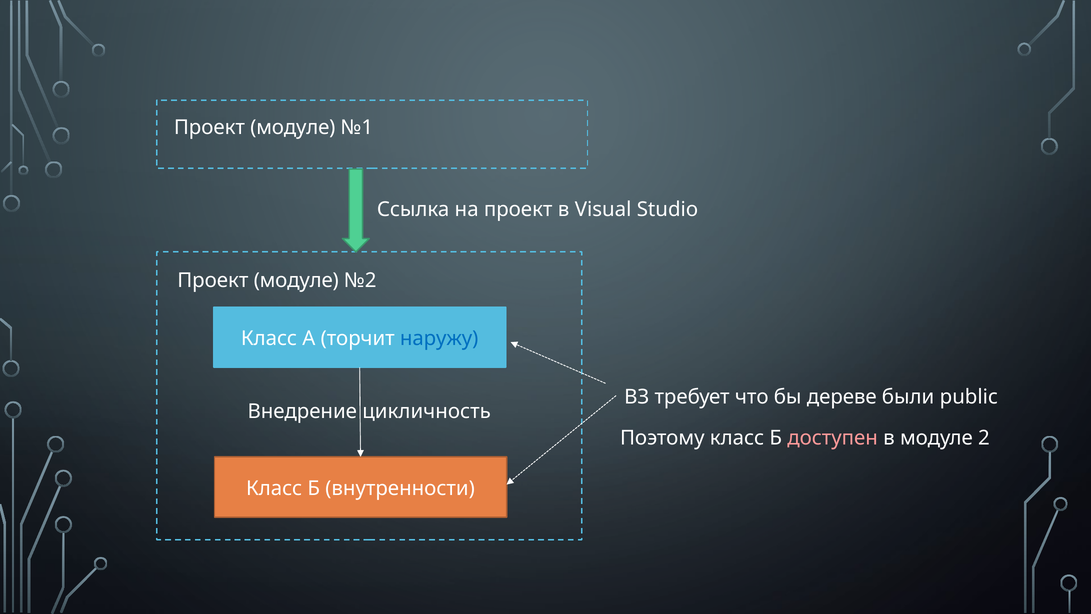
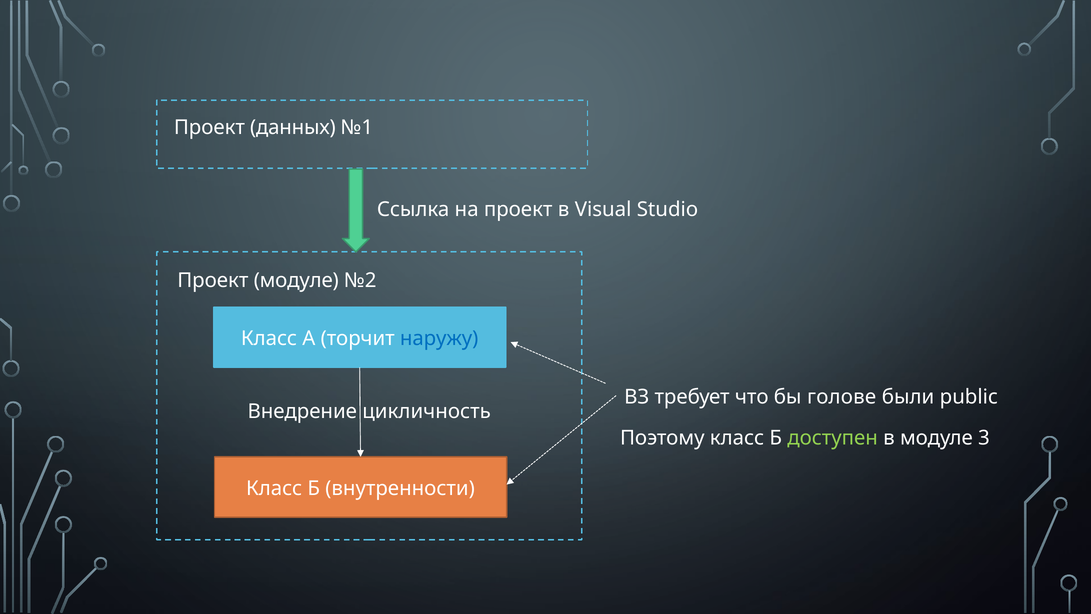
модуле: модуле -> данных (293, 127)
дереве: дереве -> голове (842, 397)
доступен colour: pink -> light green (833, 438)
2: 2 -> 3 (984, 438)
